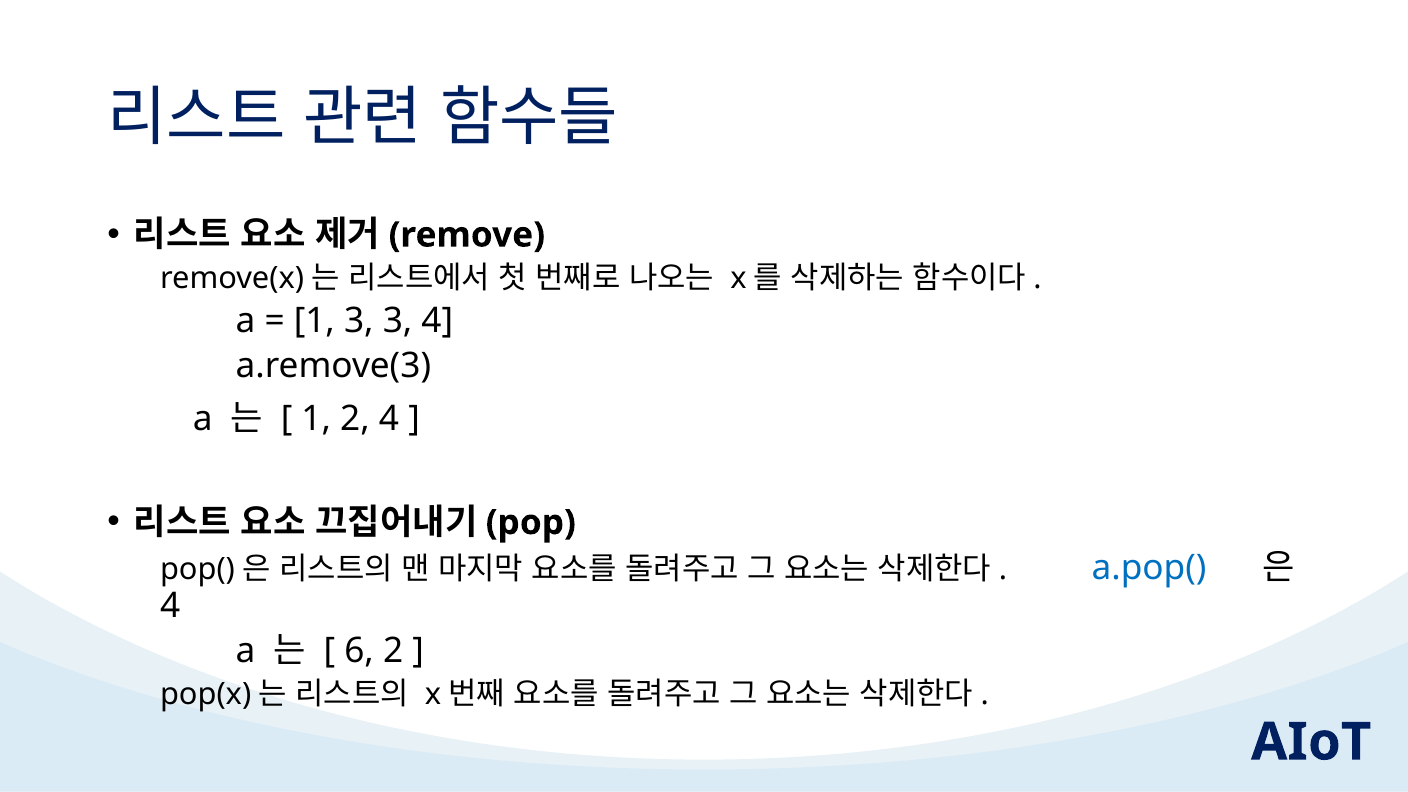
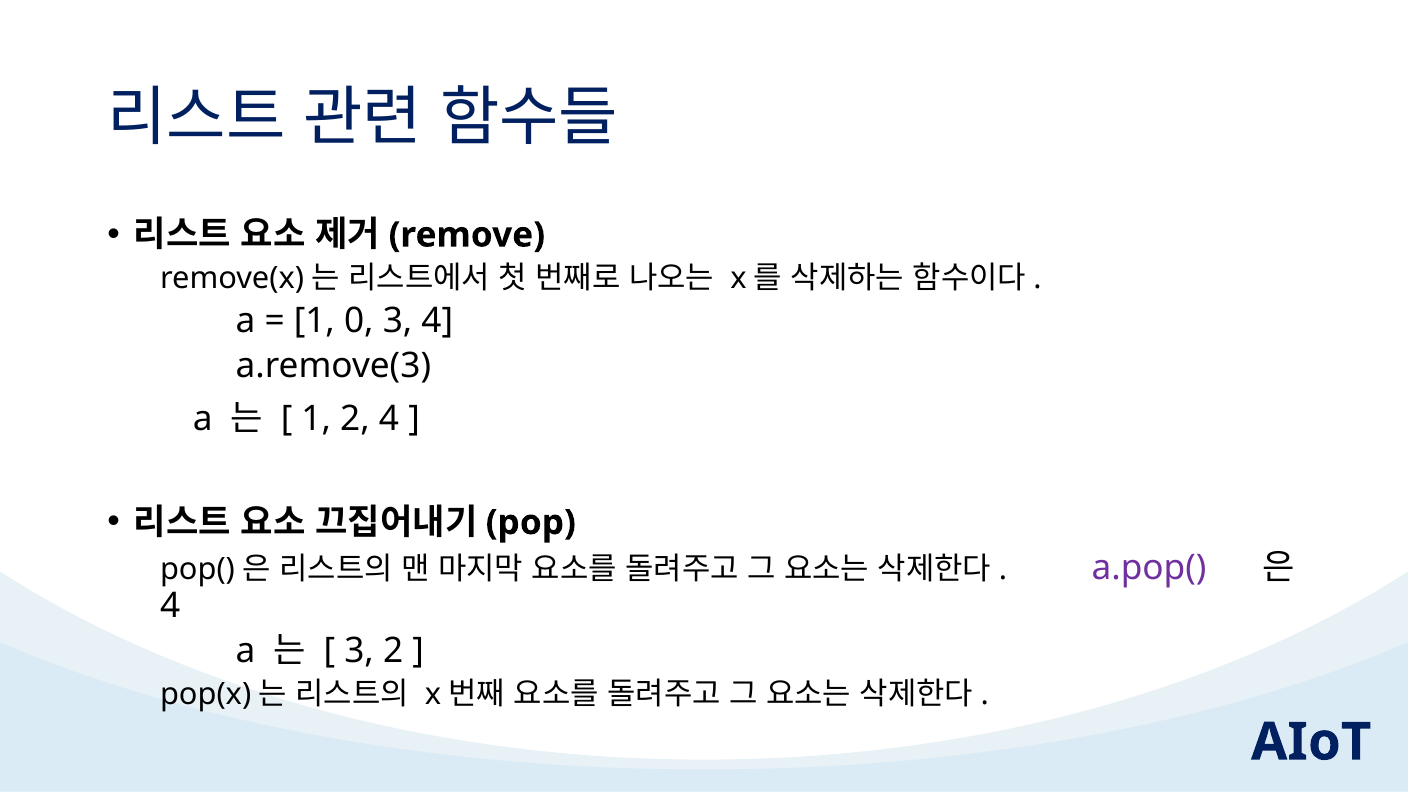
1 3: 3 -> 0 (359, 321)
a.pop( colour: blue -> purple (1149, 568)
6: 6 -> 3 (359, 651)
